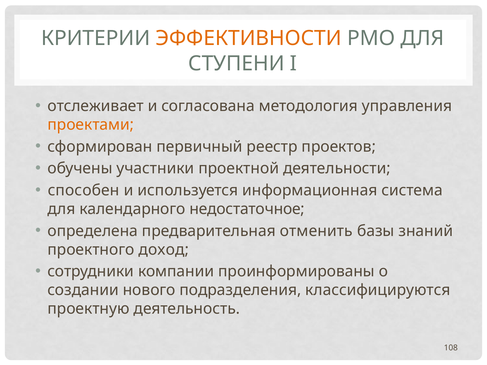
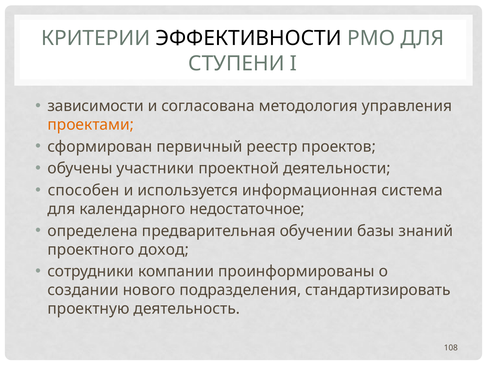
ЭФФЕКТИВНОСТИ colour: orange -> black (249, 38)
отслеживает: отслеживает -> зависимости (96, 106)
отменить: отменить -> обучении (316, 231)
классифицируются: классифицируются -> стандартизировать (378, 290)
